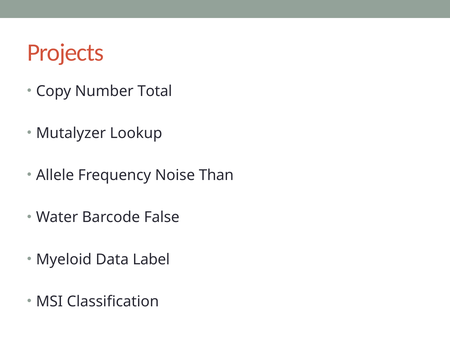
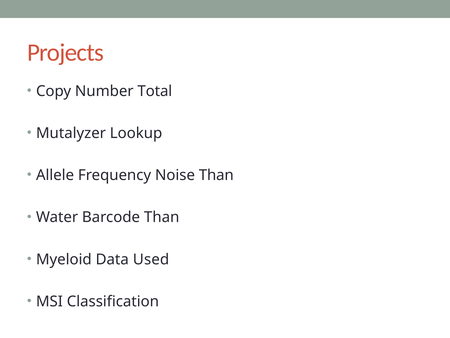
Barcode False: False -> Than (162, 217)
Label: Label -> Used (151, 259)
